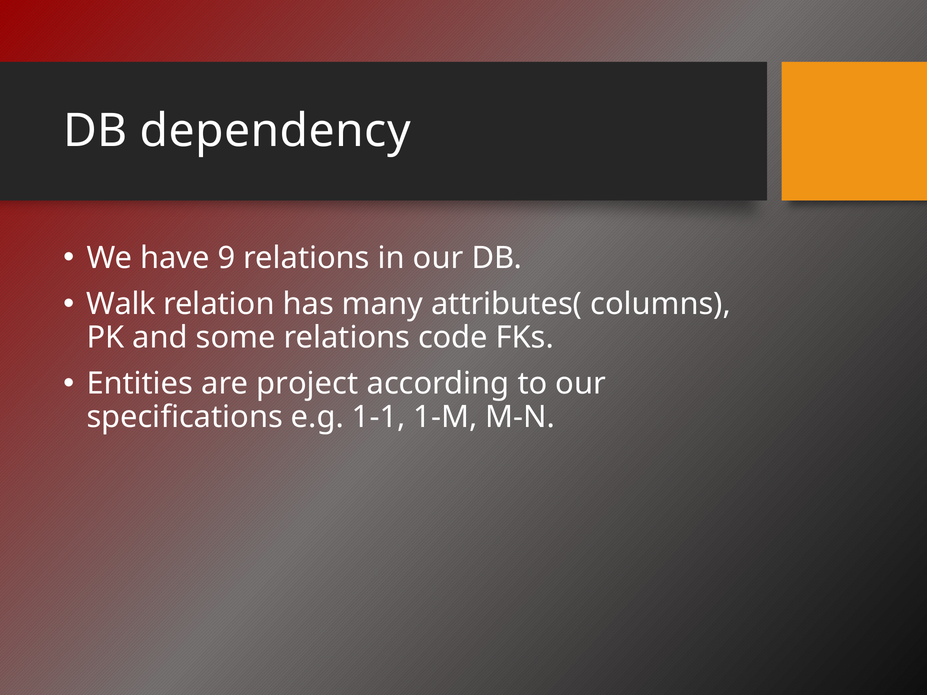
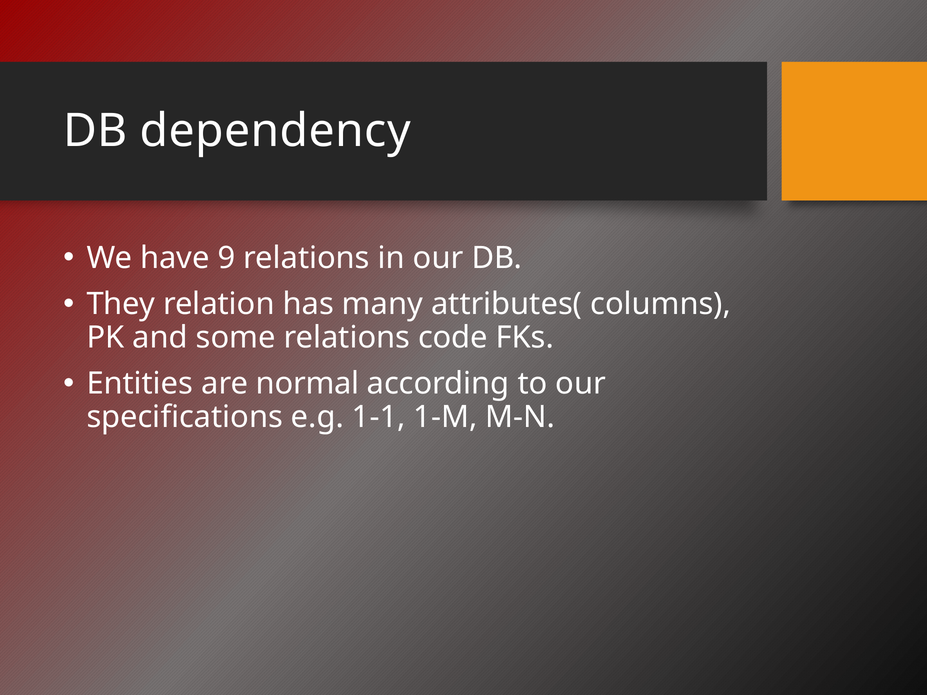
Walk: Walk -> They (121, 304)
project: project -> normal (307, 384)
